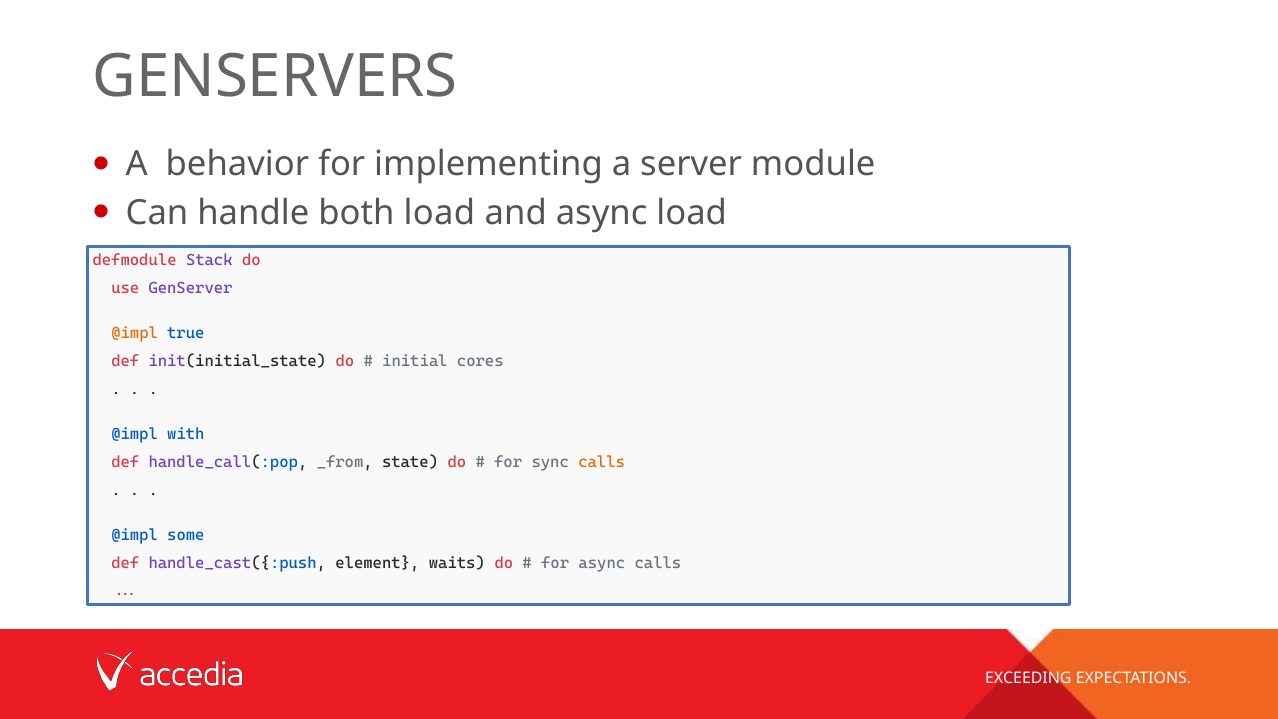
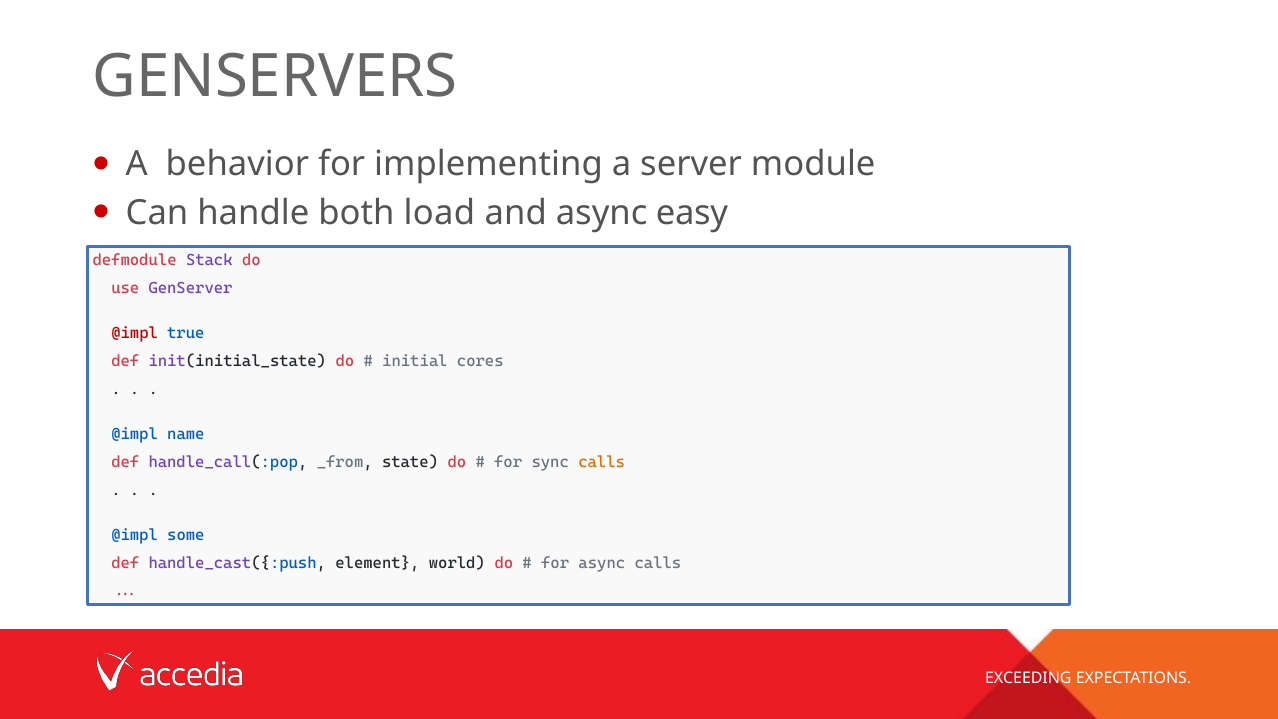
async load: load -> easy (692, 213)
@impl colour: orange -> red (135, 333)
with: with -> name (186, 434)
waits: waits -> world (457, 563)
